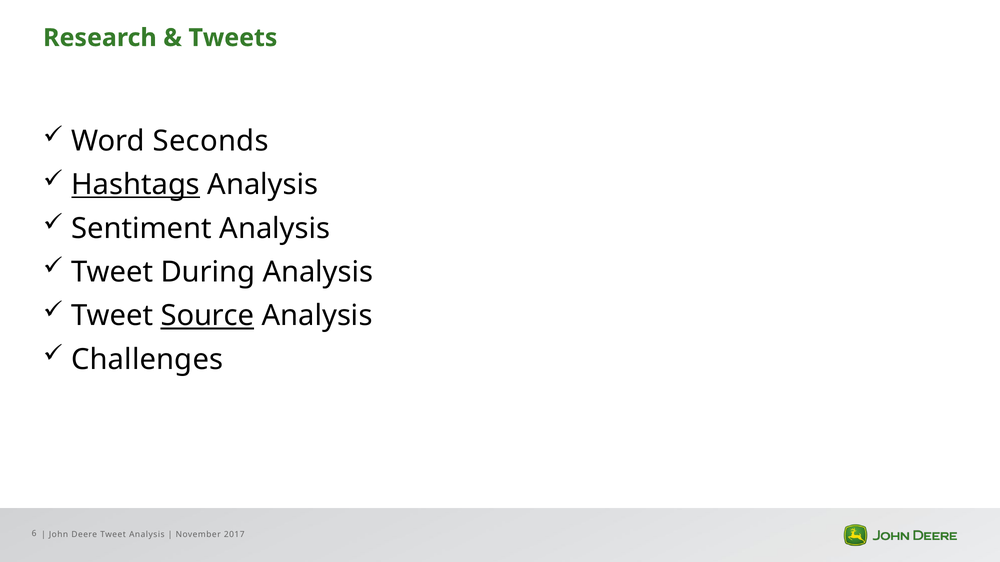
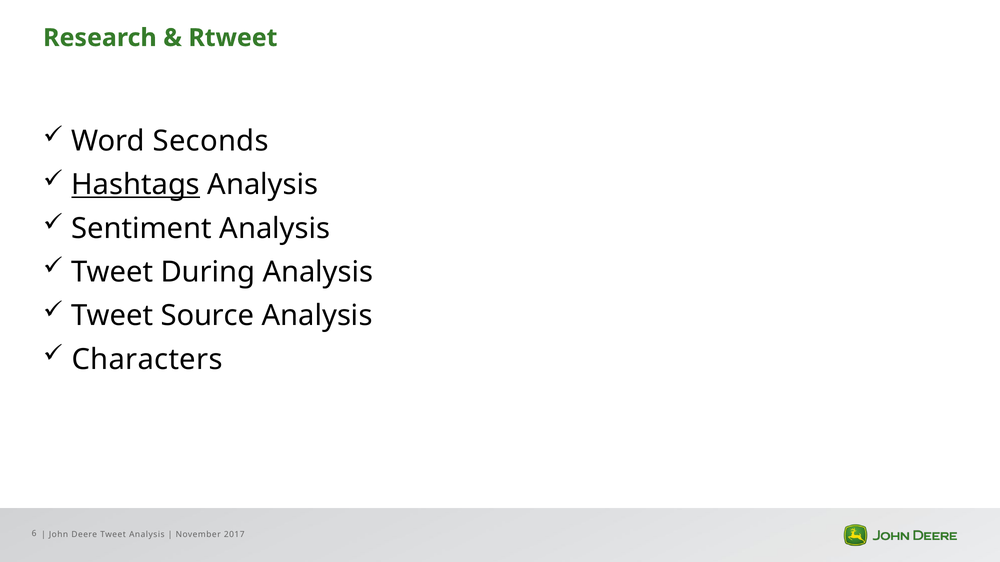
Tweets: Tweets -> Rtweet (233, 38)
Source underline: present -> none (207, 316)
Challenges: Challenges -> Characters (147, 360)
